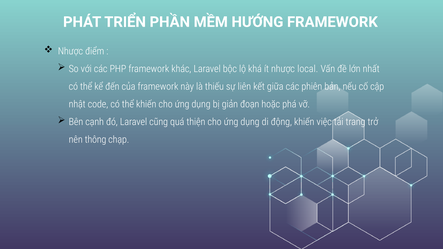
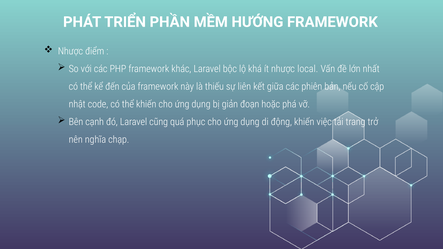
thiện: thiện -> phục (196, 122)
thông: thông -> nghĩa (95, 140)
